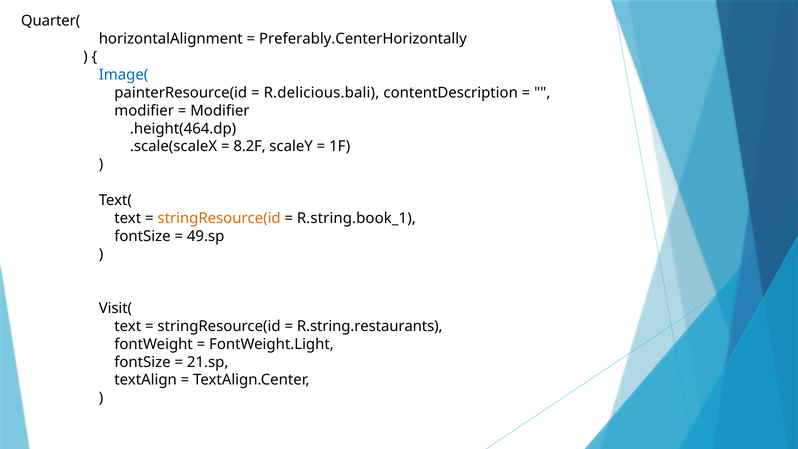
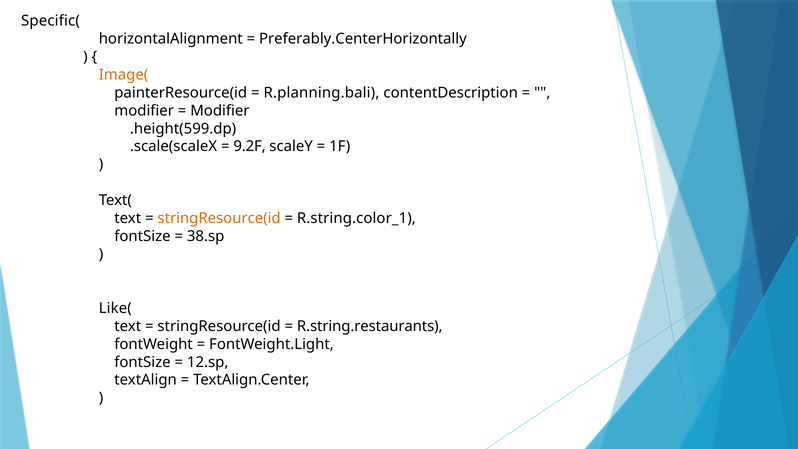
Quarter(: Quarter( -> Specific( (50, 21)
Image( colour: blue -> orange (124, 75)
R.delicious.bali: R.delicious.bali -> R.planning.bali (321, 93)
.height(464.dp: .height(464.dp -> .height(599.dp (183, 129)
8.2F: 8.2F -> 9.2F (250, 147)
R.string.book_1: R.string.book_1 -> R.string.color_1 (356, 218)
49.sp: 49.sp -> 38.sp (206, 236)
Visit(: Visit( -> Like( (115, 308)
21.sp: 21.sp -> 12.sp (208, 362)
